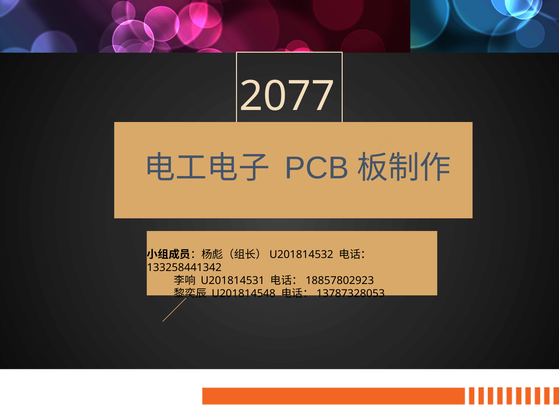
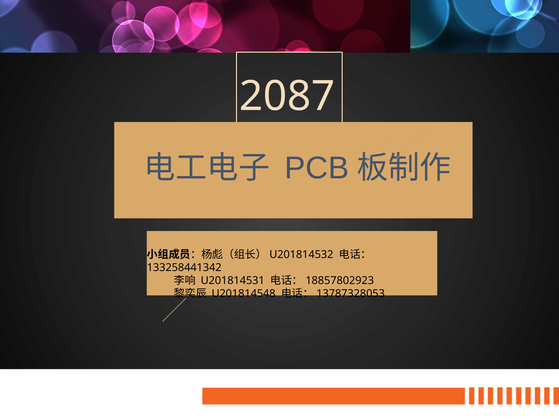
2077: 2077 -> 2087 (287, 96)
